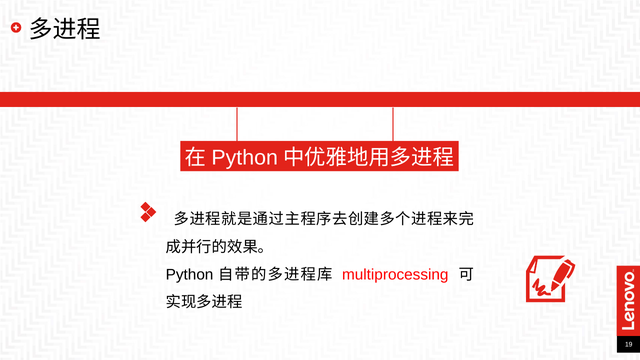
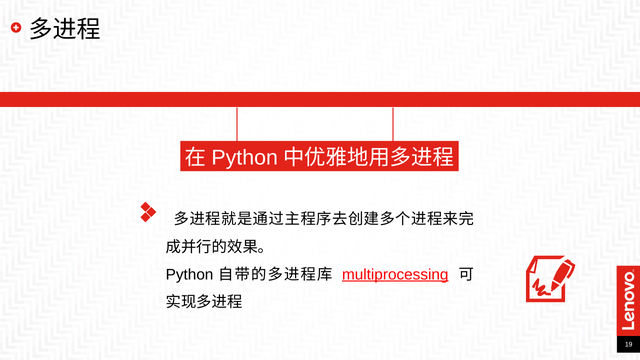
multiprocessing underline: none -> present (395, 275)
